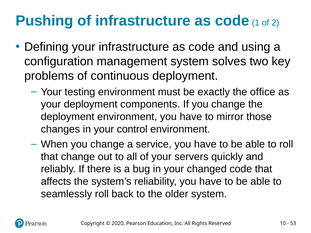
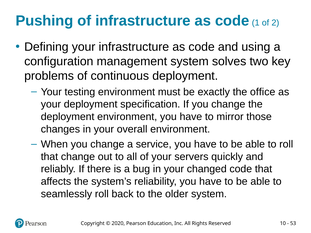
components: components -> specification (150, 104)
control: control -> overall (132, 129)
